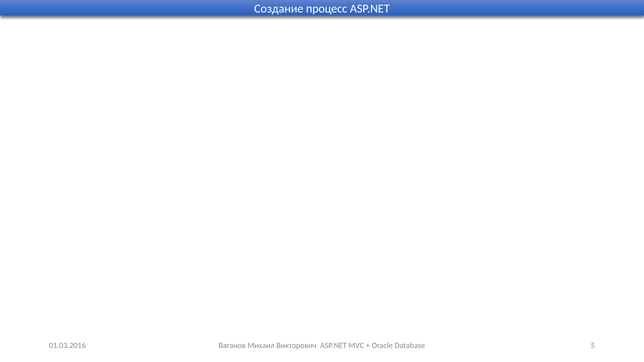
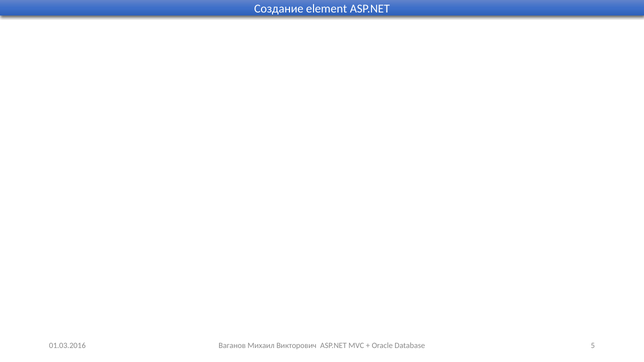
процесс: процесс -> element (327, 9)
